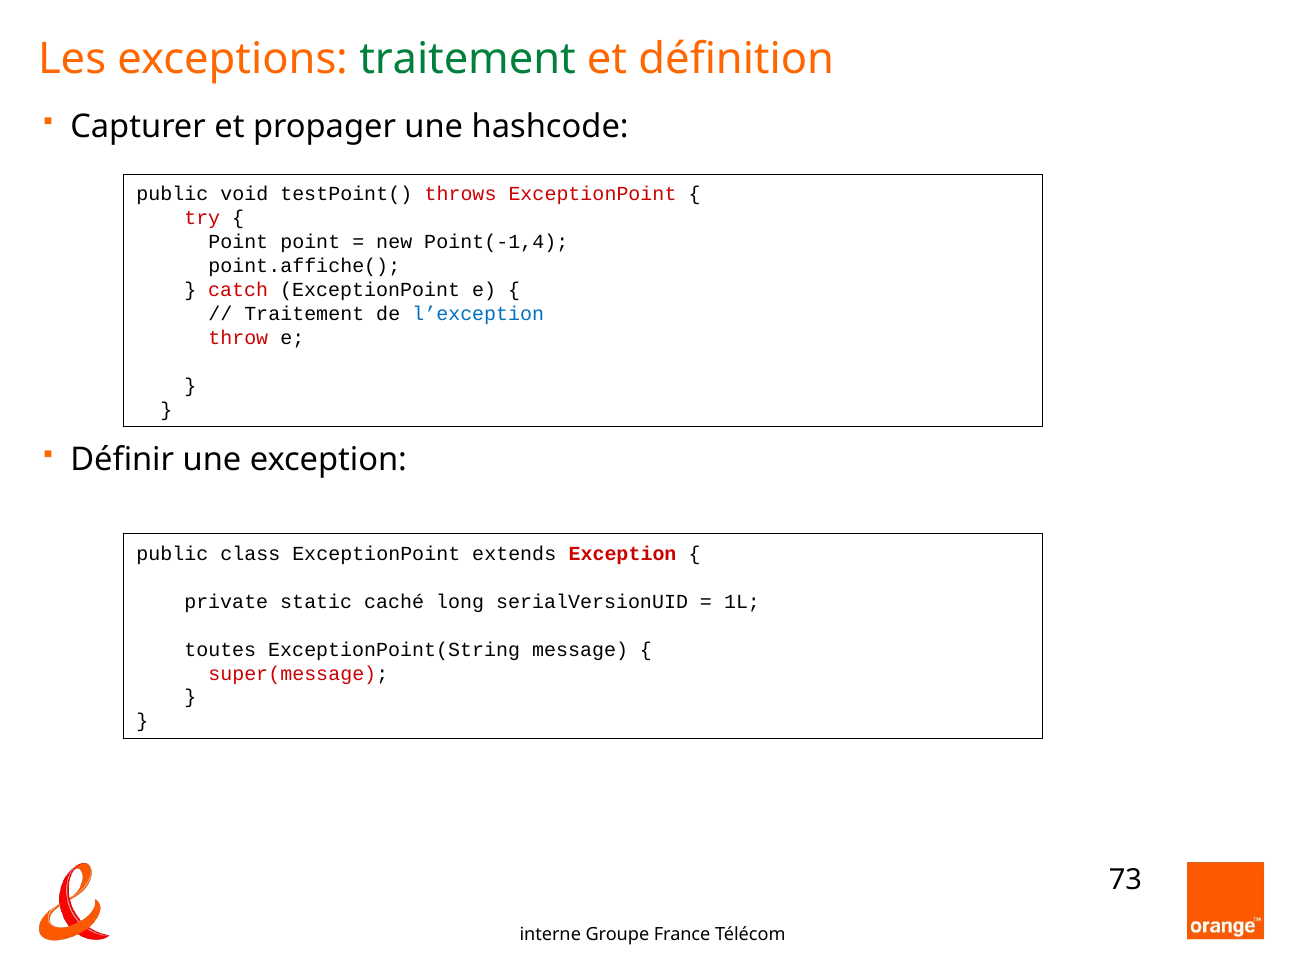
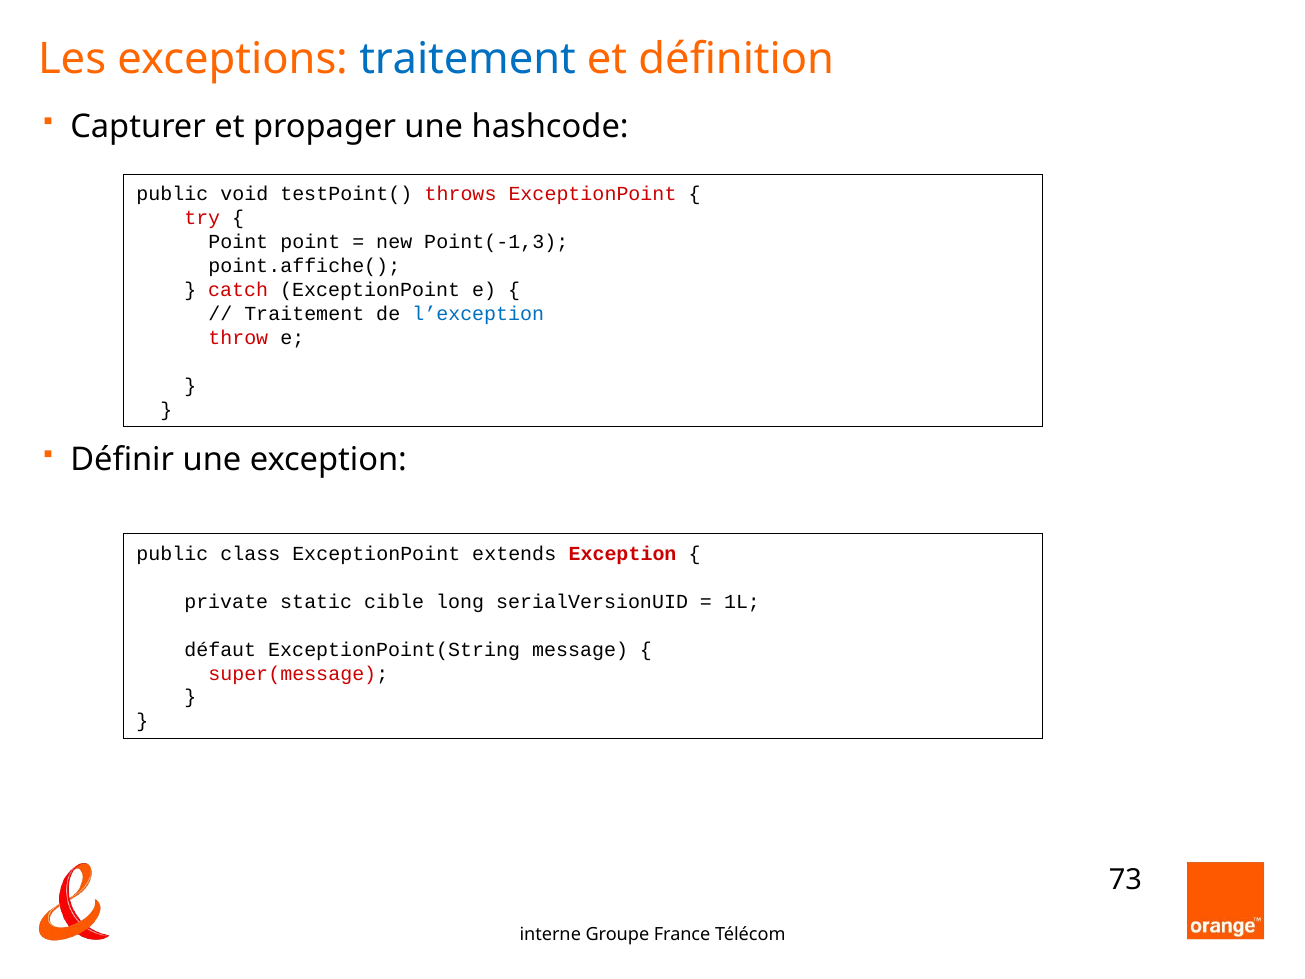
traitement colour: green -> blue (468, 60)
Point(-1,4: Point(-1,4 -> Point(-1,3 (496, 242)
caché: caché -> cible (394, 601)
toutes: toutes -> défaut (220, 649)
